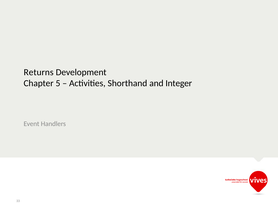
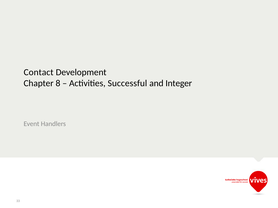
Returns: Returns -> Contact (39, 72)
5: 5 -> 8 (58, 83)
Shorthand: Shorthand -> Successful (127, 83)
